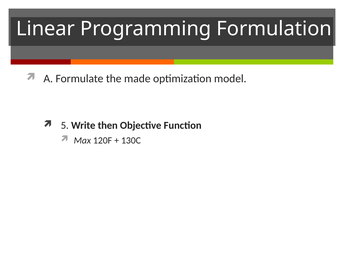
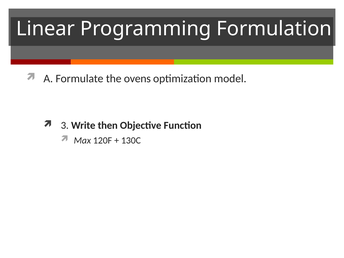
made: made -> ovens (137, 79)
5: 5 -> 3 (65, 126)
